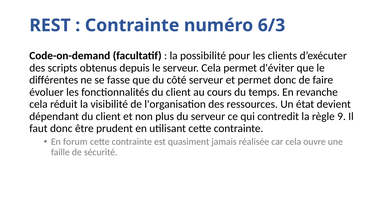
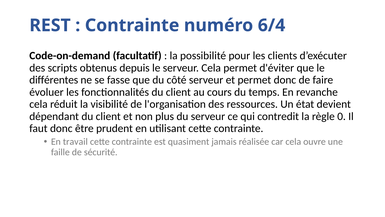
6/3: 6/3 -> 6/4 (272, 25)
9: 9 -> 0 (342, 116)
forum: forum -> travail (75, 141)
